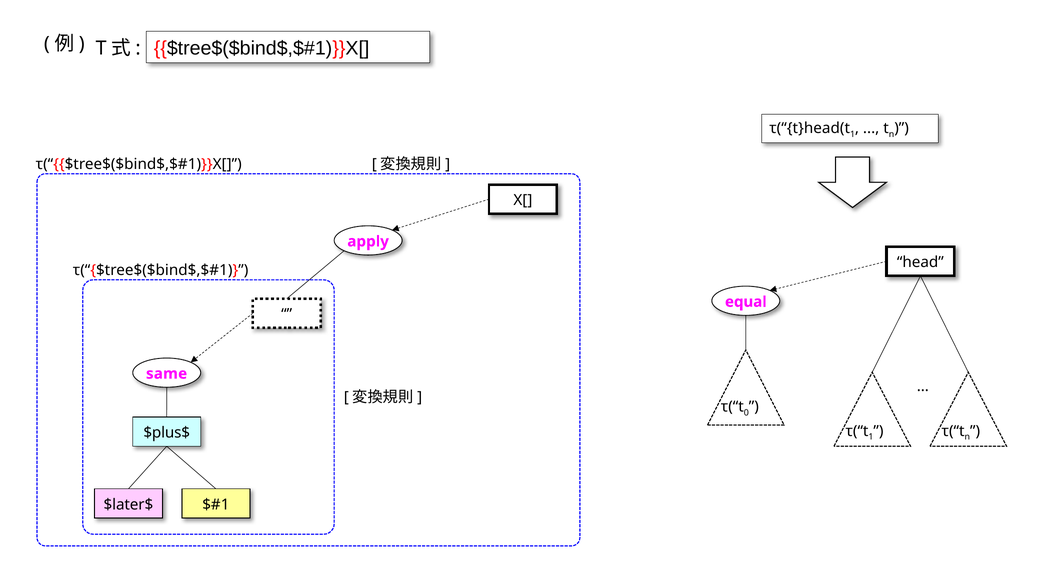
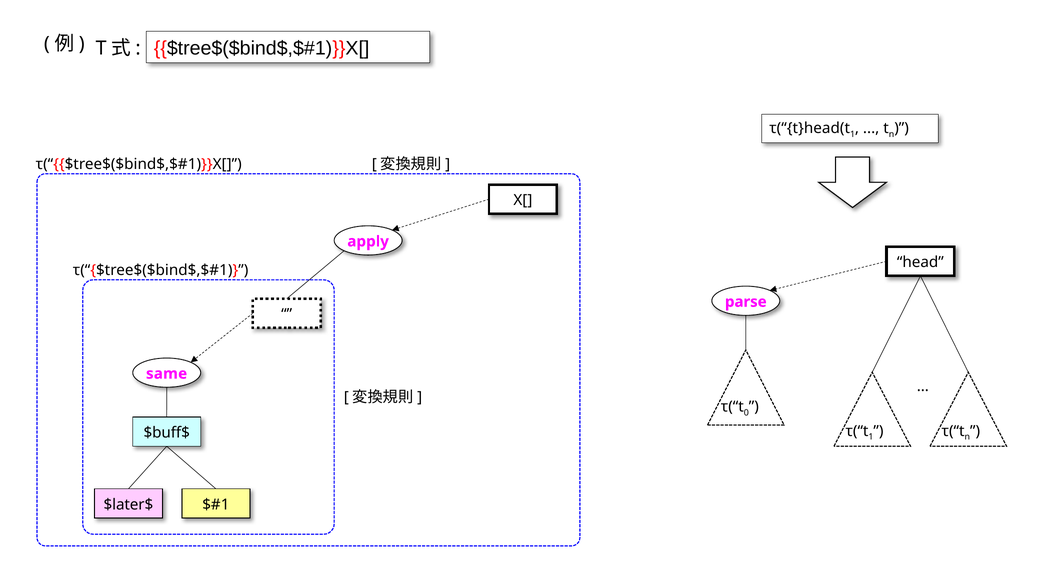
equal: equal -> parse (746, 302)
$plus$: $plus$ -> $buff$ (167, 433)
